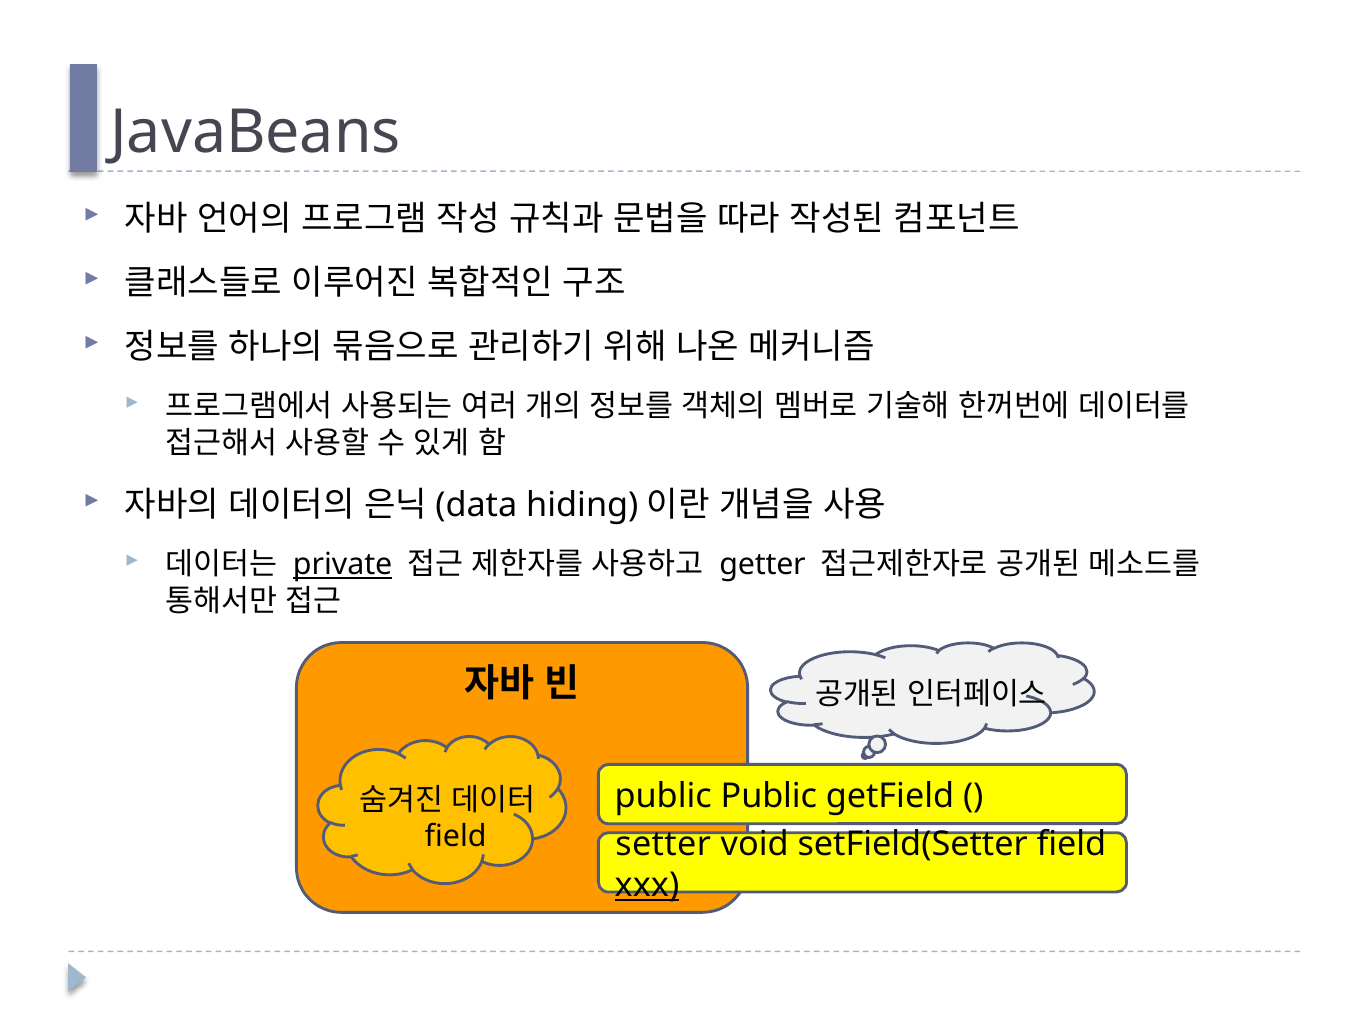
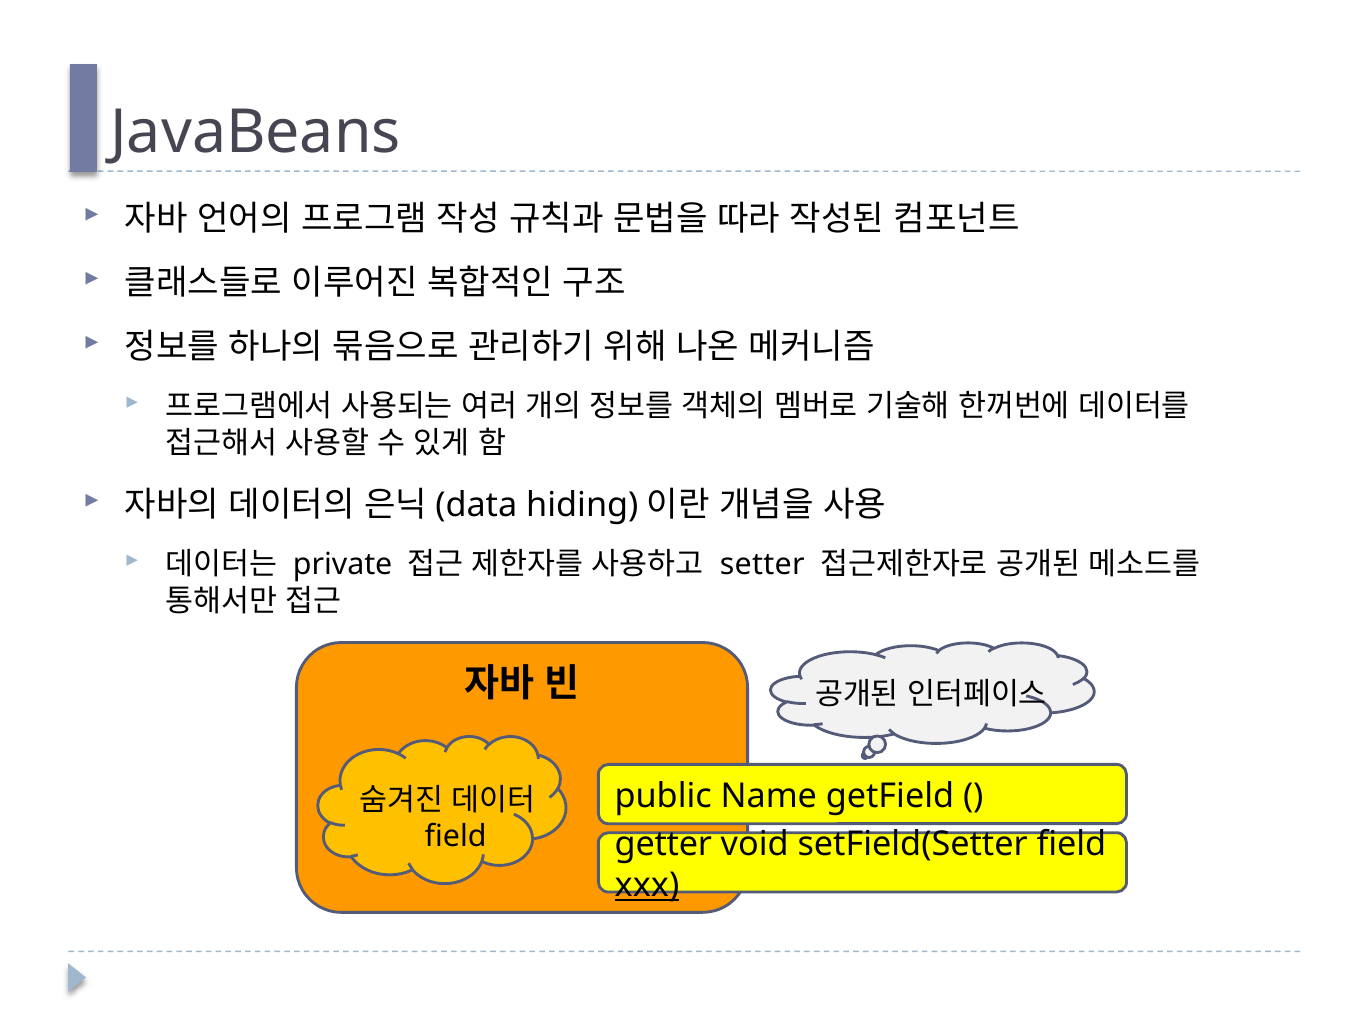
private underline: present -> none (343, 565)
getter: getter -> setter (762, 565)
public Public: Public -> Name (769, 796)
setter: setter -> getter (663, 844)
